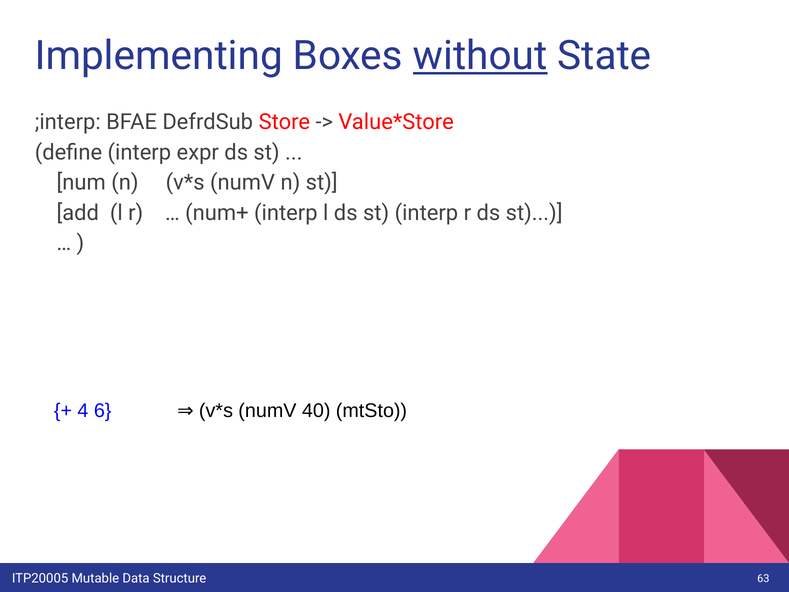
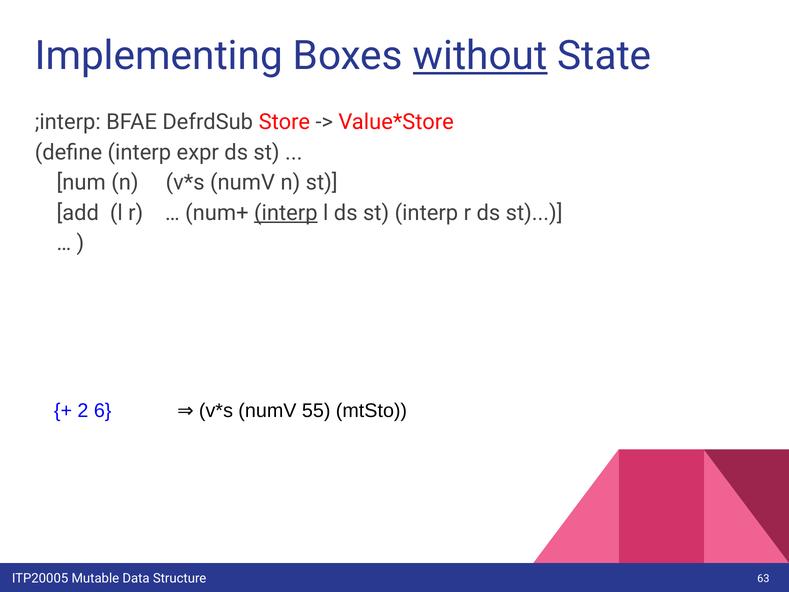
interp underline: none -> present (286, 213)
4: 4 -> 2 (83, 410)
40: 40 -> 55 (316, 410)
